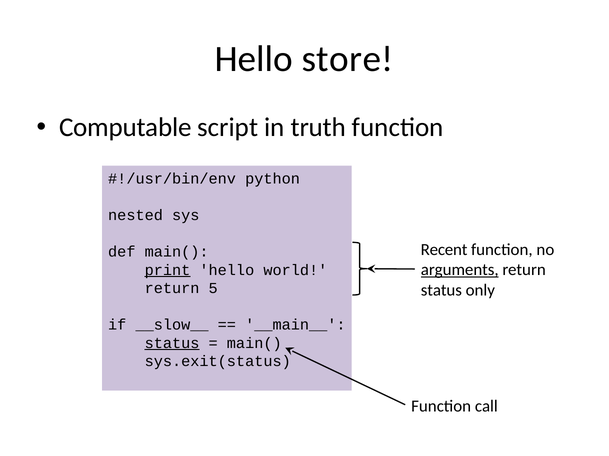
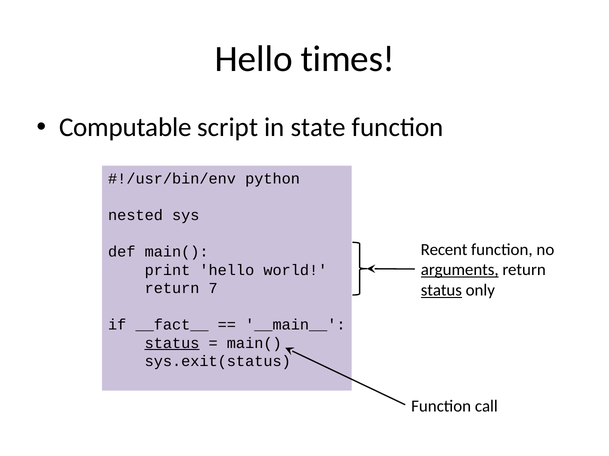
store: store -> times (348, 59)
truth: truth -> state (318, 128)
print underline: present -> none (167, 271)
5: 5 -> 7 (213, 289)
status underline: none -> present (441, 291)
__slow__: __slow__ -> __fact__ (172, 325)
